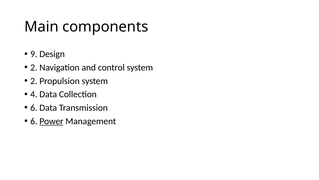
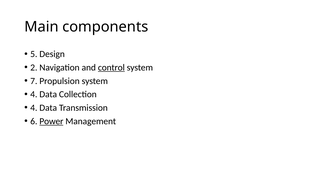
9: 9 -> 5 (34, 54)
control underline: none -> present (111, 67)
2: 2 -> 7 (34, 81)
6: 6 -> 4 (34, 107)
